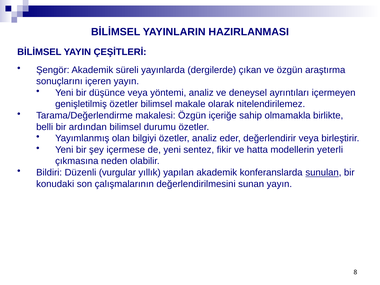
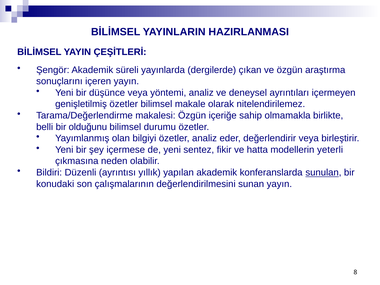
ardından: ardından -> olduğunu (88, 127)
vurgular: vurgular -> ayrıntısı (117, 173)
